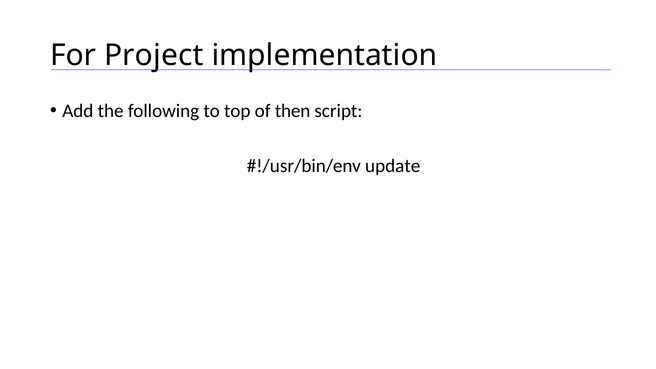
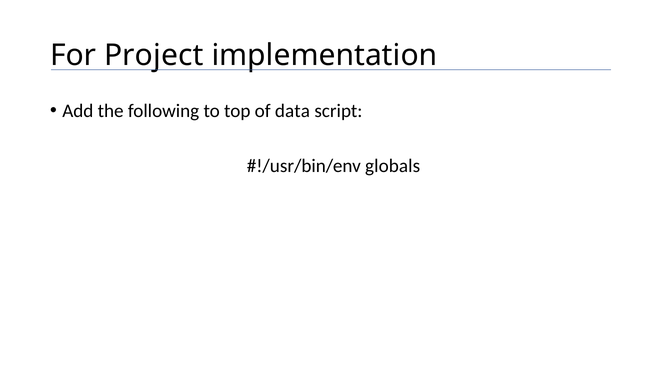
then: then -> data (292, 111)
update: update -> globals (393, 166)
